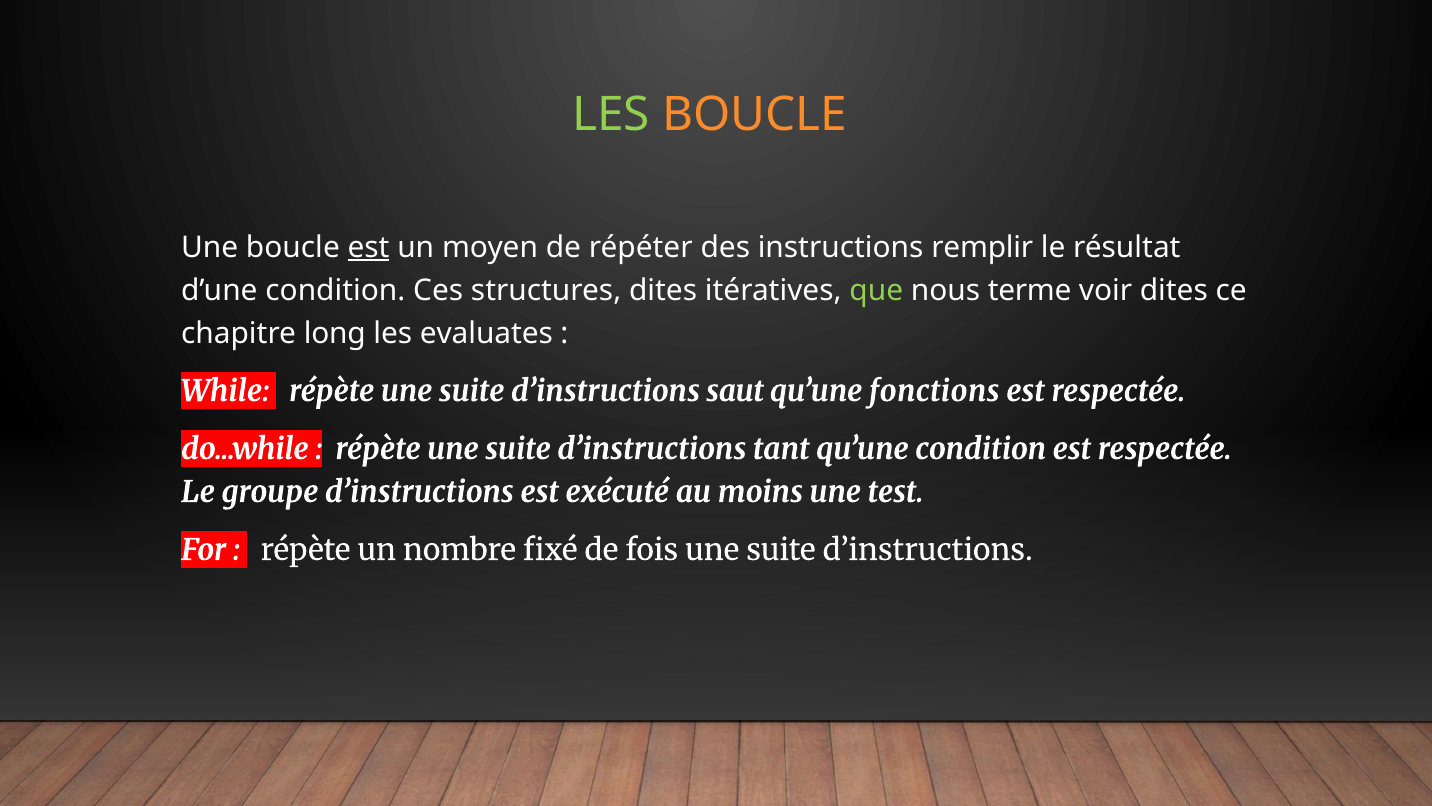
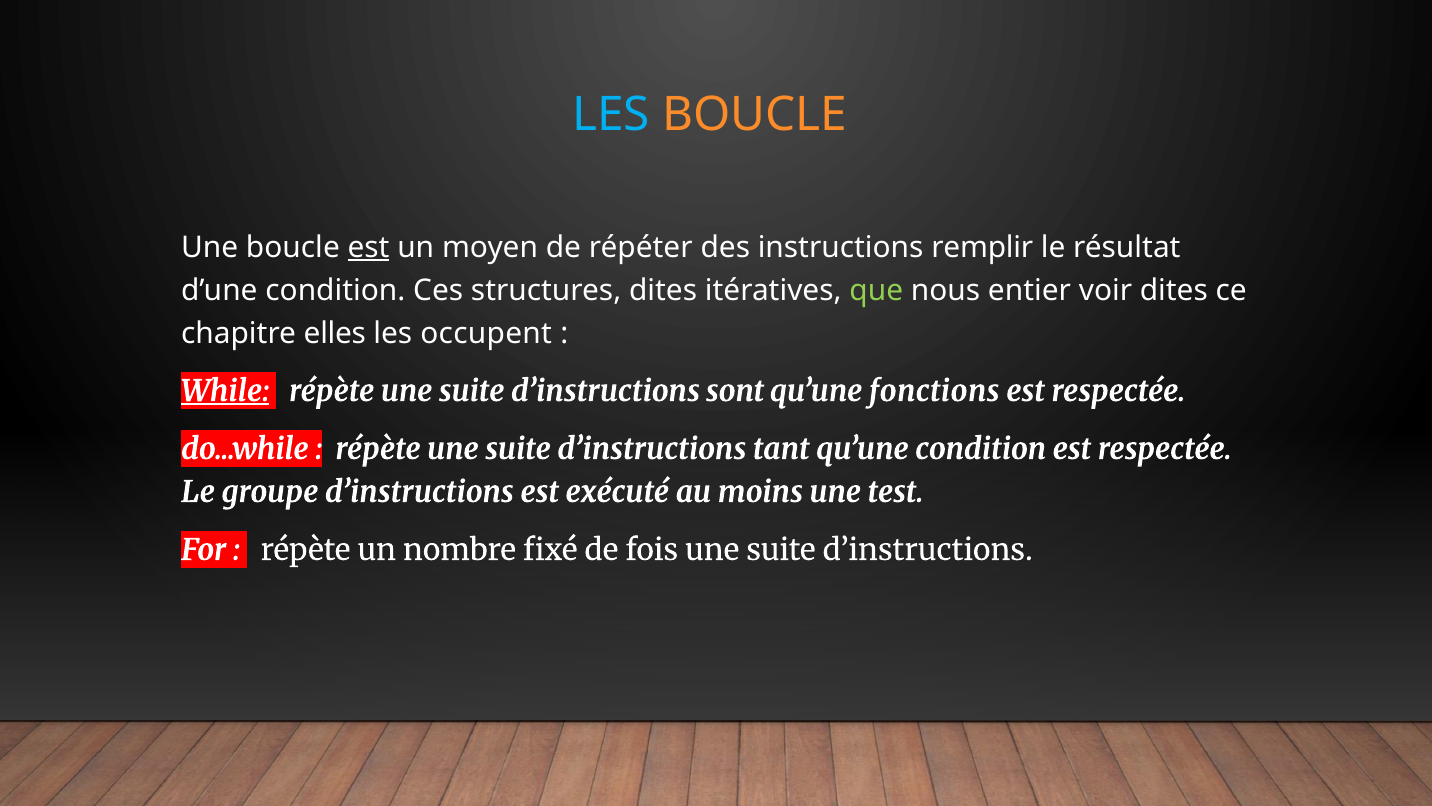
LES colour: light green -> light blue (611, 114)
terme: terme -> entier (1029, 290)
long: long -> elles (335, 333)
evaluates: evaluates -> occupent (486, 333)
While underline: none -> present (225, 391)
saut: saut -> sont (735, 391)
